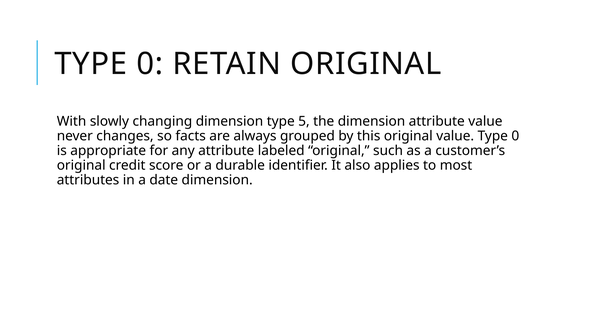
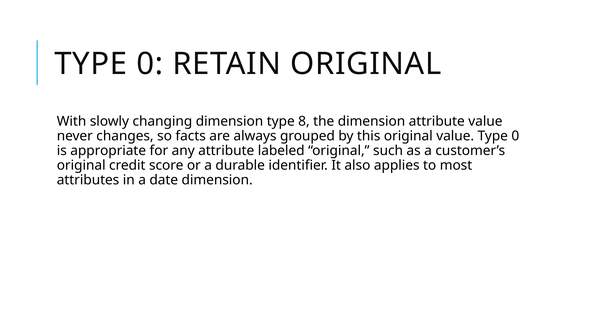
5: 5 -> 8 (304, 121)
